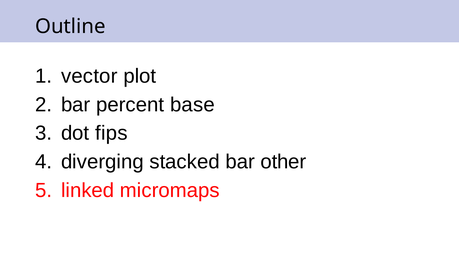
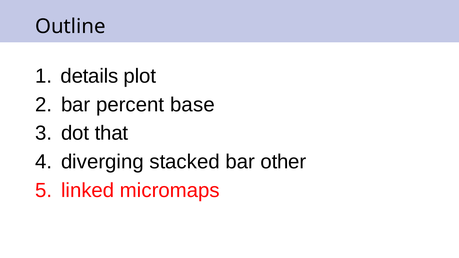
vector: vector -> details (89, 76)
fips: fips -> that (112, 133)
